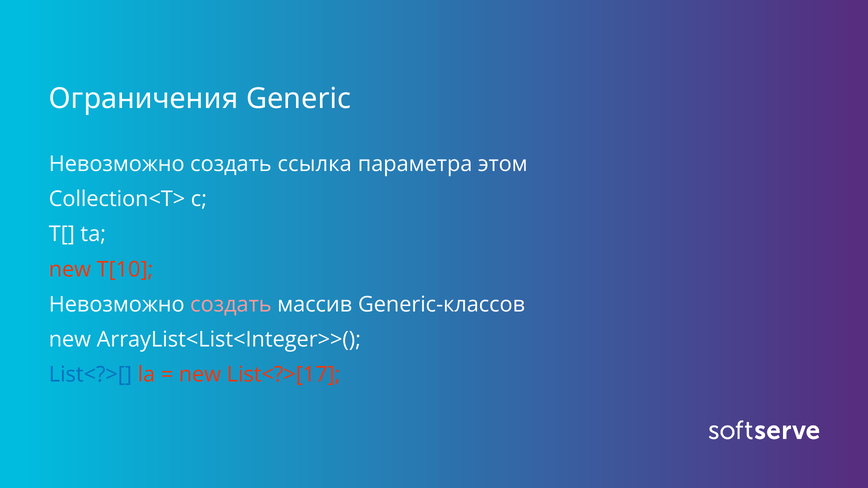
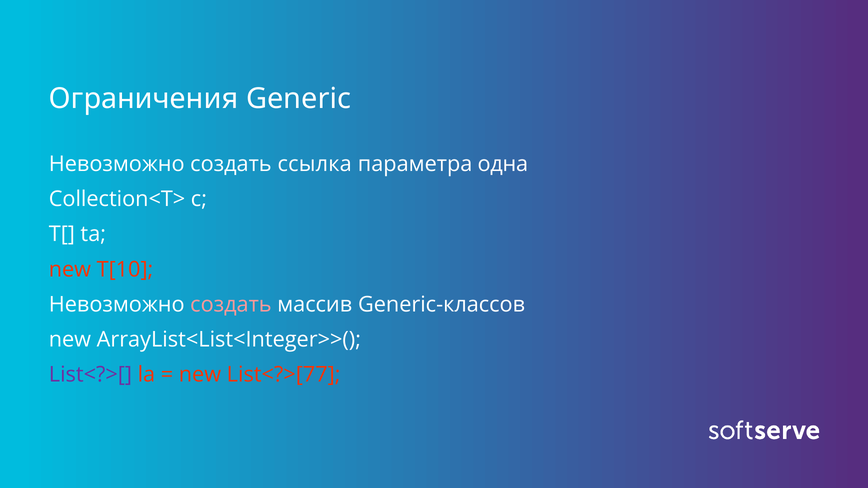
этом: этом -> одна (503, 164)
List<?>[ colour: blue -> purple (90, 375)
List<?>[17: List<?>[17 -> List<?>[77 (284, 375)
